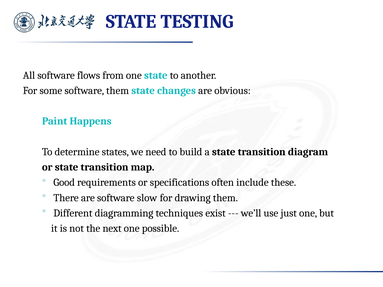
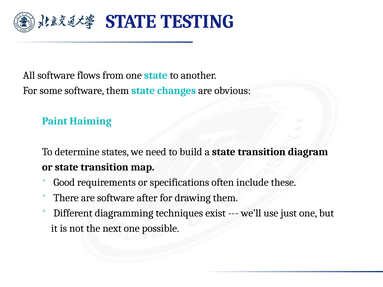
Happens: Happens -> Haiming (90, 121)
slow: slow -> after (147, 198)
